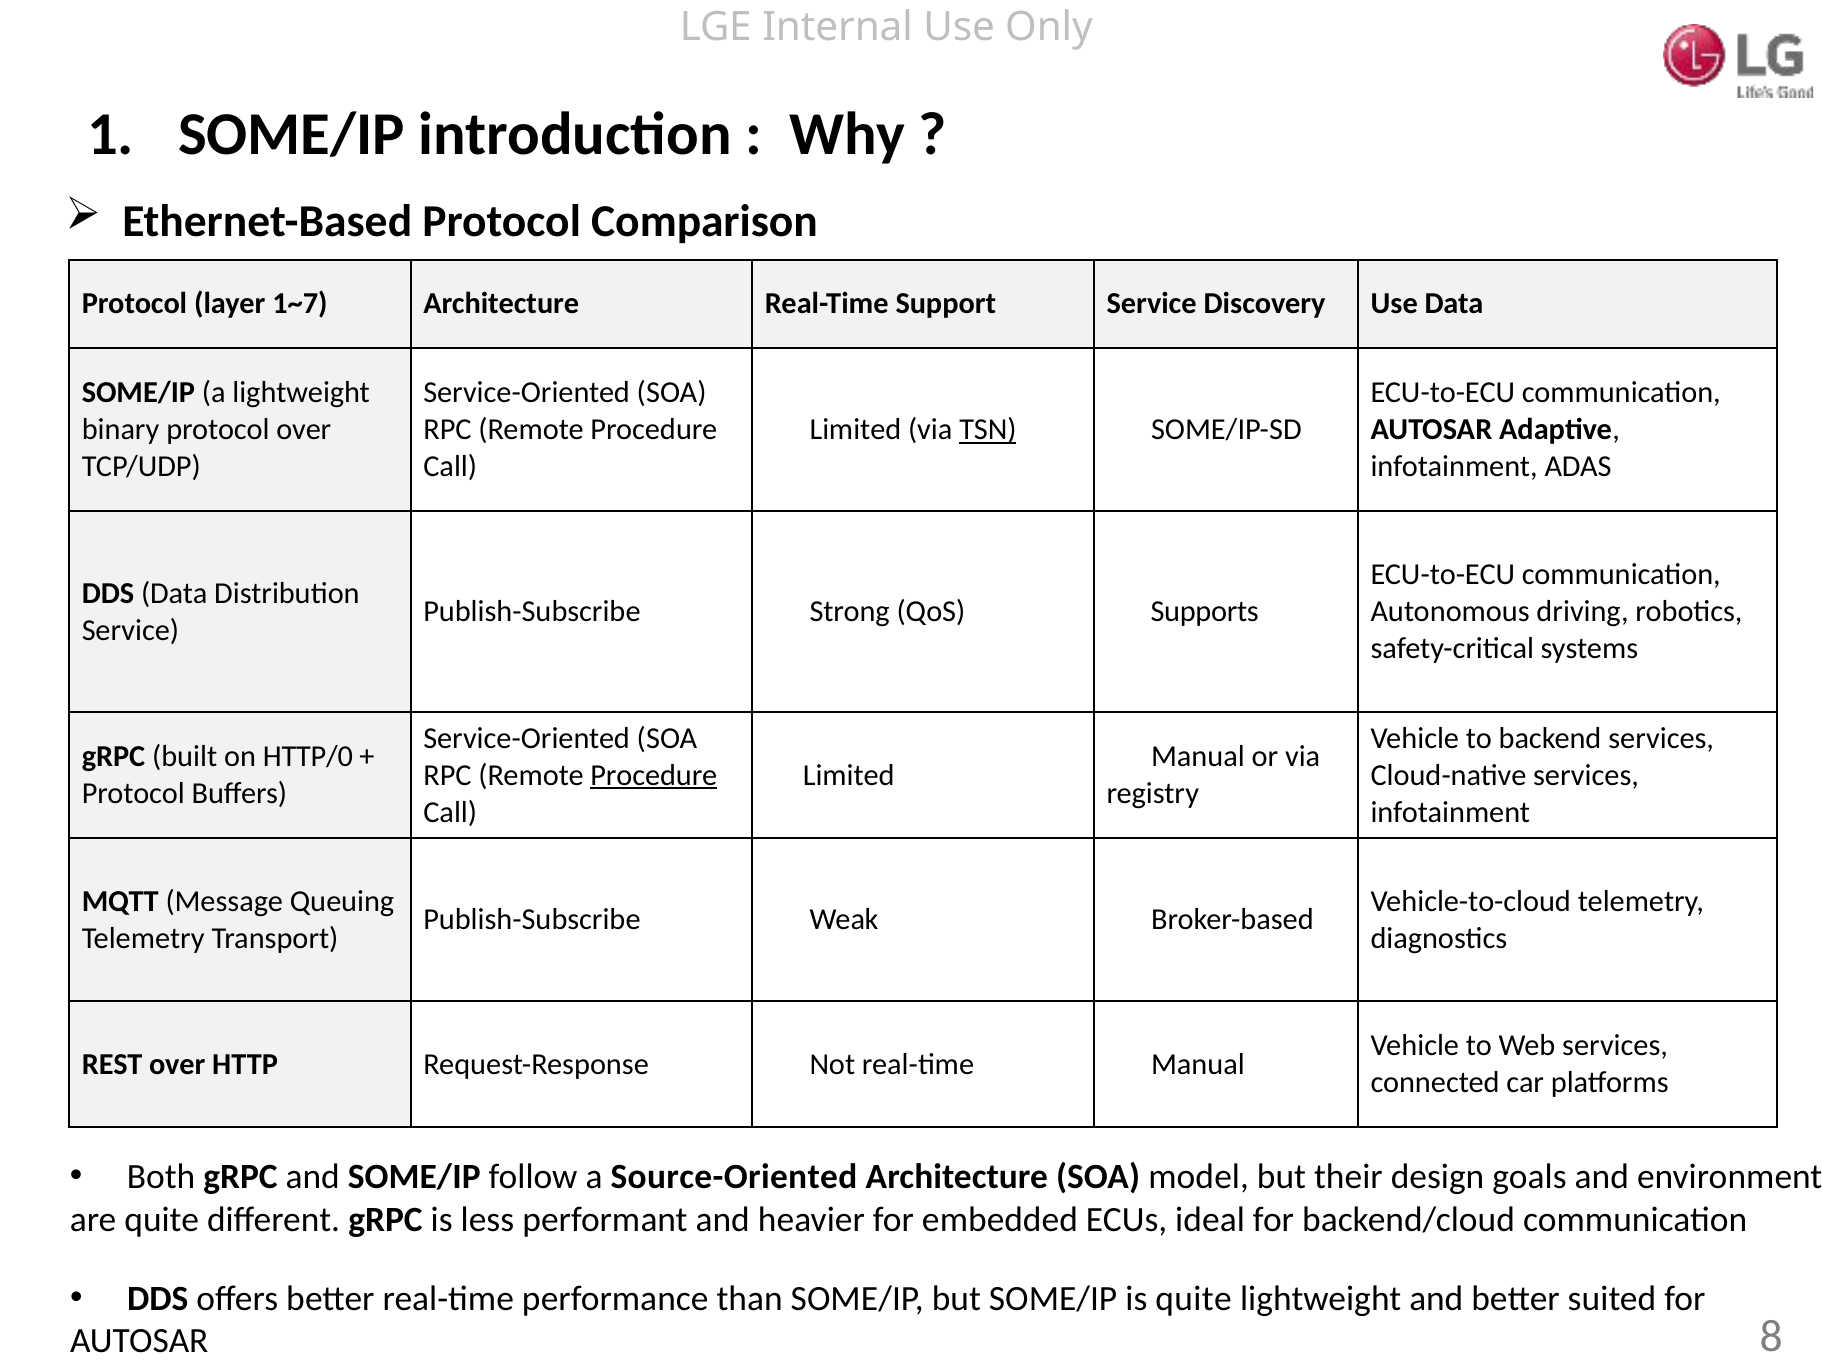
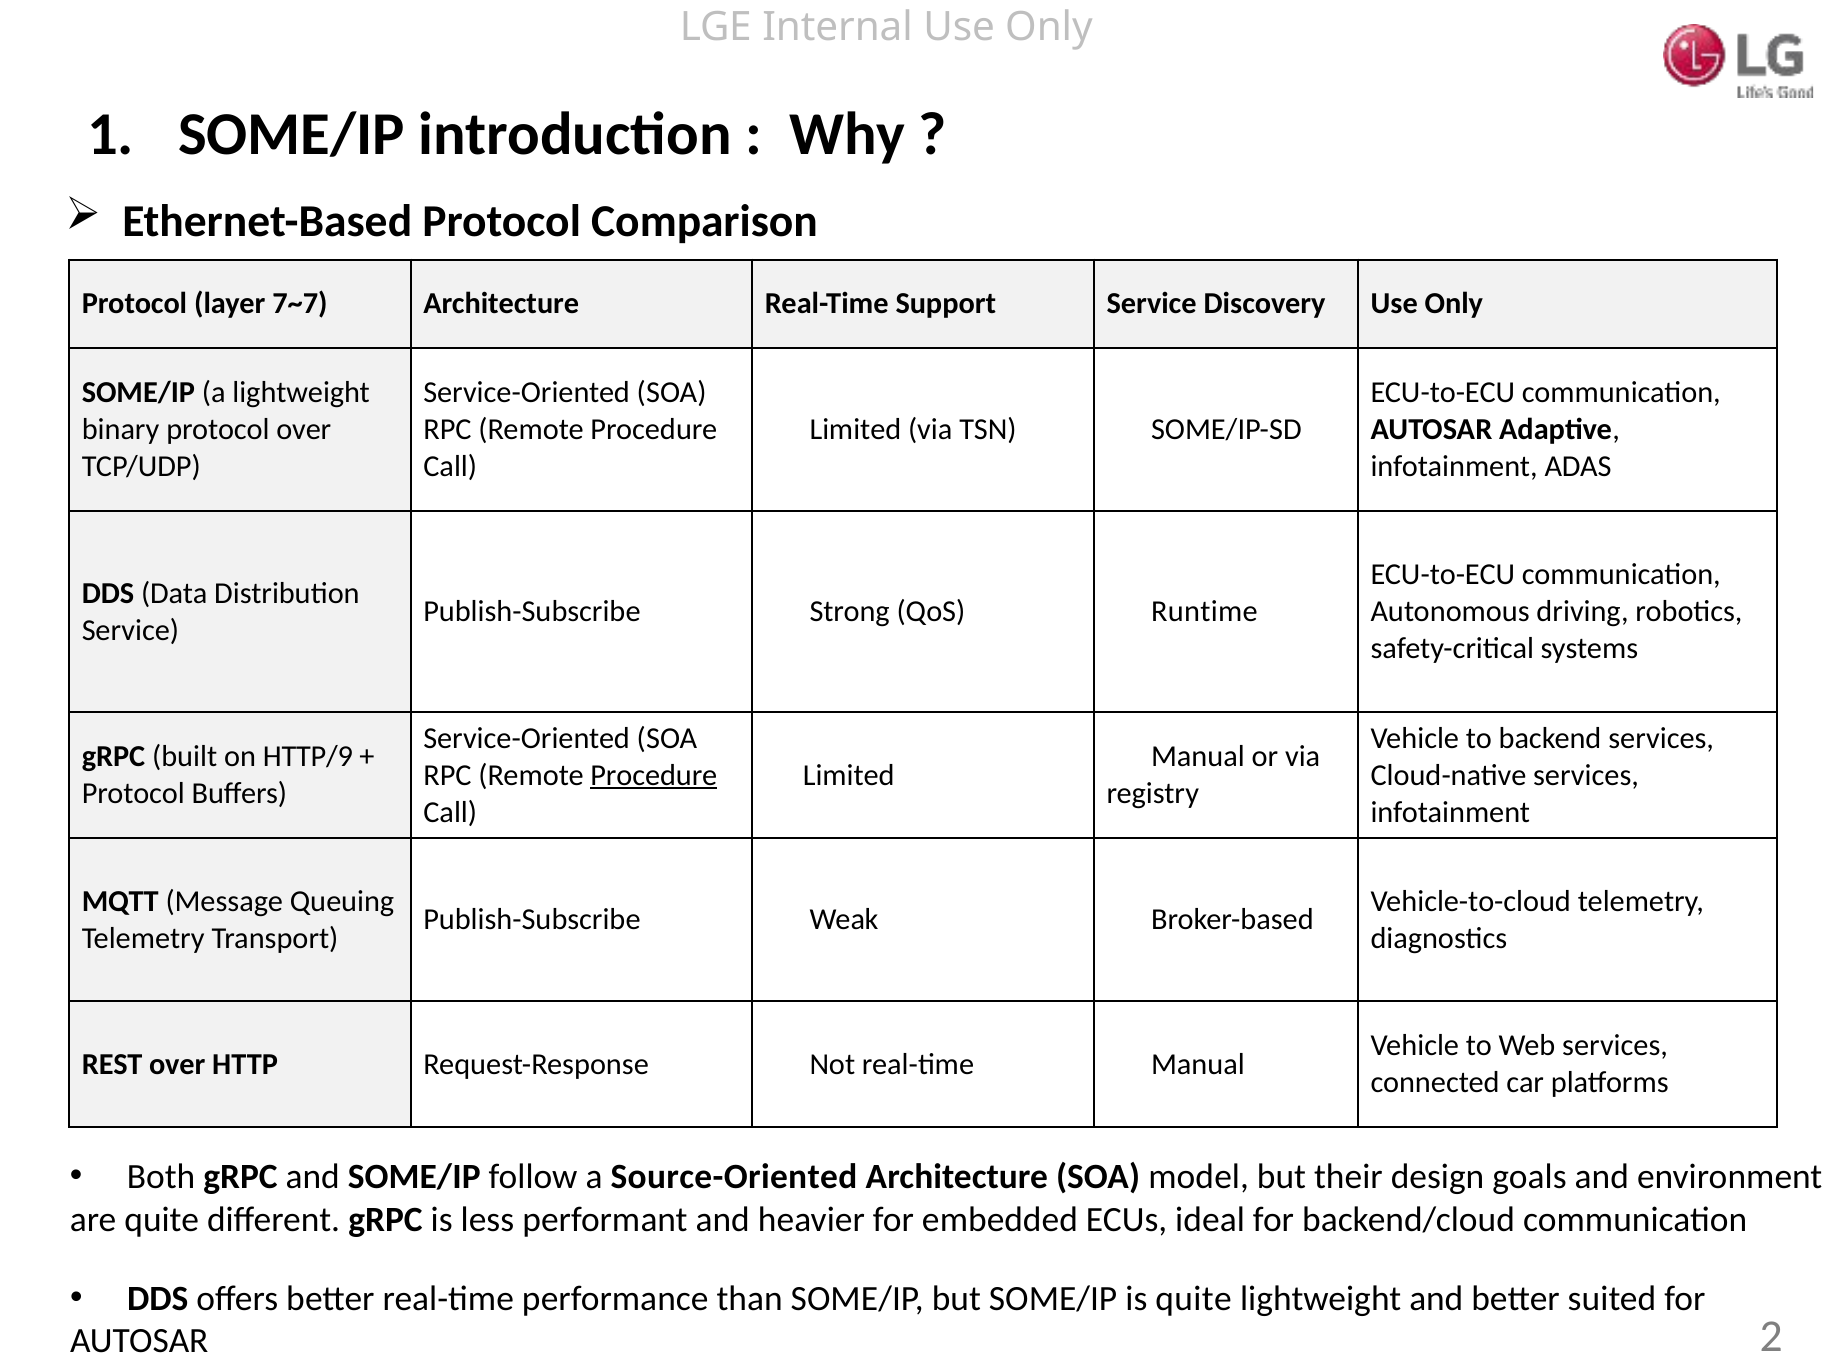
1~7: 1~7 -> 7~7 (300, 304)
Discovery Use Data: Data -> Only (1454, 304)
TSN underline: present -> none (988, 429)
Supports: Supports -> Runtime (1204, 612)
HTTP/0: HTTP/0 -> HTTP/9 (308, 756)
8: 8 -> 2 (1771, 1336)
